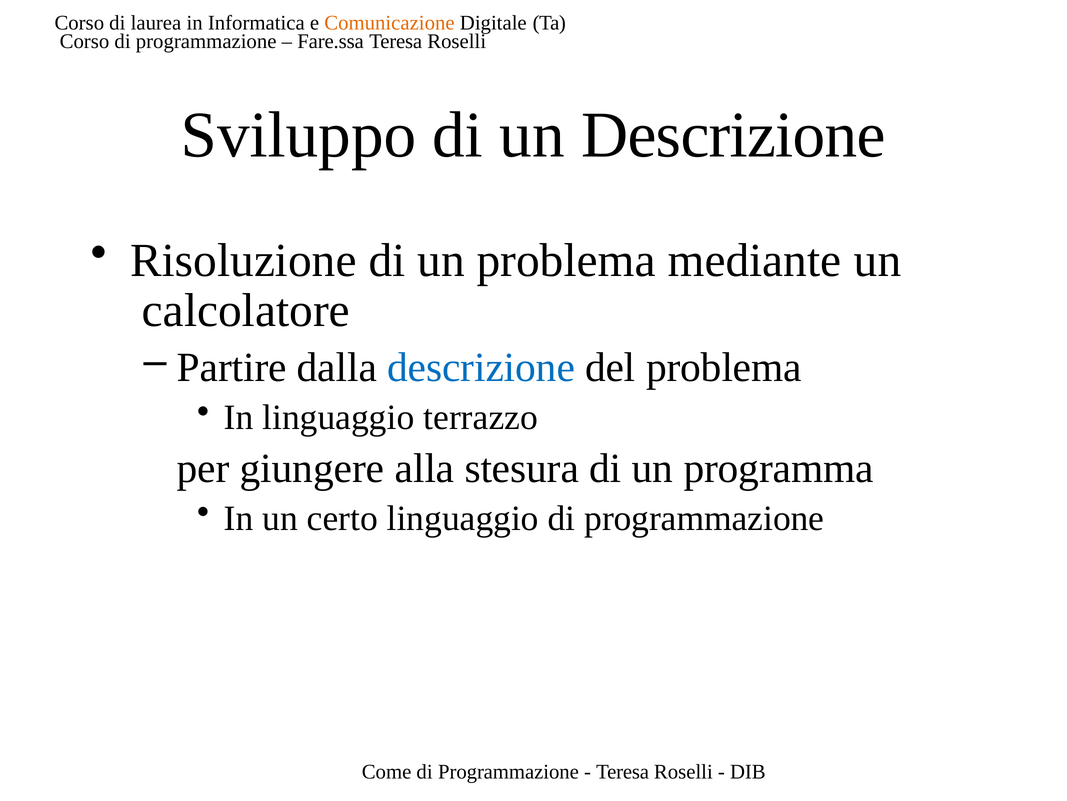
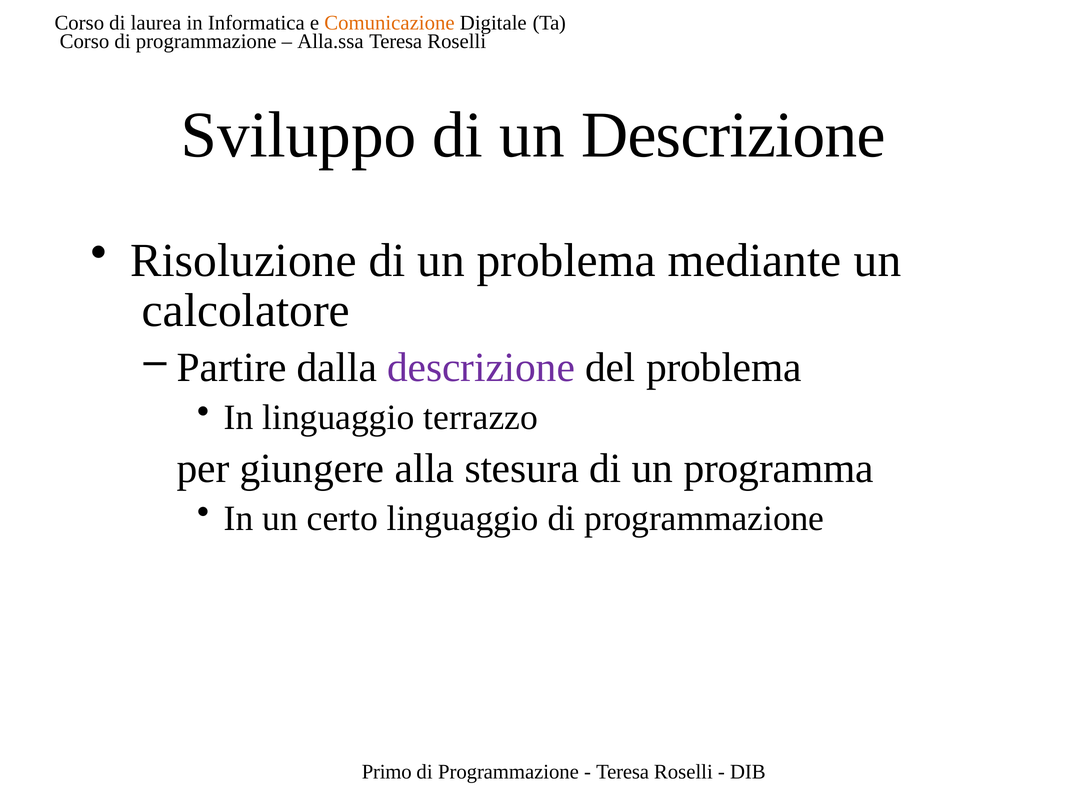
Fare.ssa: Fare.ssa -> Alla.ssa (330, 41)
descrizione colour: blue -> purple (481, 367)
Come: Come -> Primo (387, 771)
